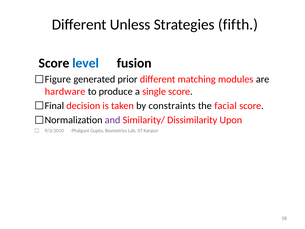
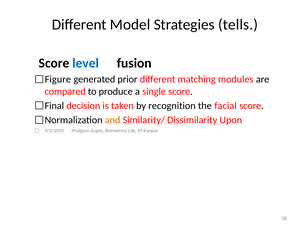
Unless: Unless -> Model (130, 25)
fifth: fifth -> tells (238, 25)
hardware: hardware -> compared (65, 91)
constraints: constraints -> recognition (172, 106)
and colour: purple -> orange (113, 120)
